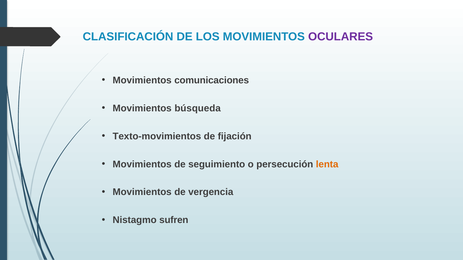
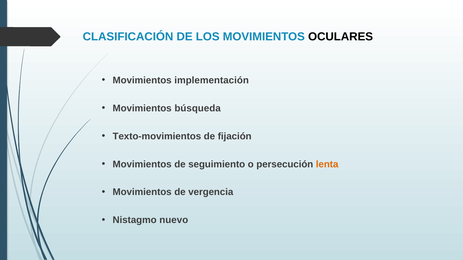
OCULARES colour: purple -> black (341, 37)
comunicaciones: comunicaciones -> implementación (212, 80)
sufren: sufren -> nuevo (174, 220)
